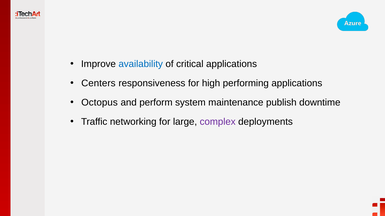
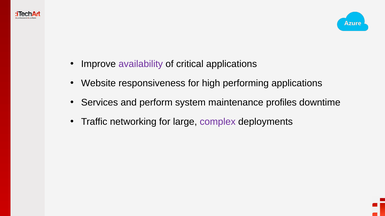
availability colour: blue -> purple (141, 64)
Centers: Centers -> Website (98, 83)
Octopus: Octopus -> Services (100, 103)
publish: publish -> profiles (281, 103)
